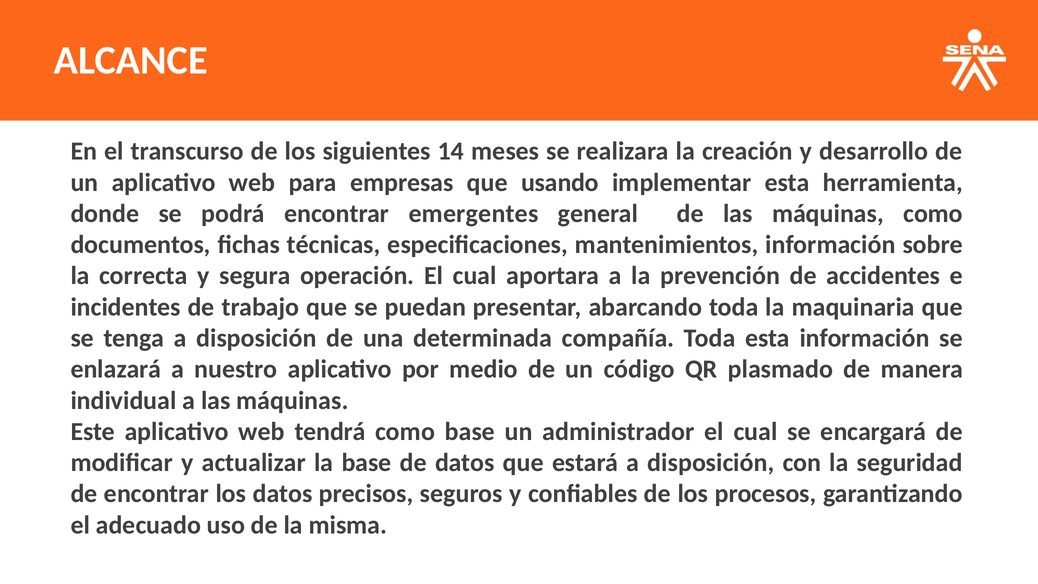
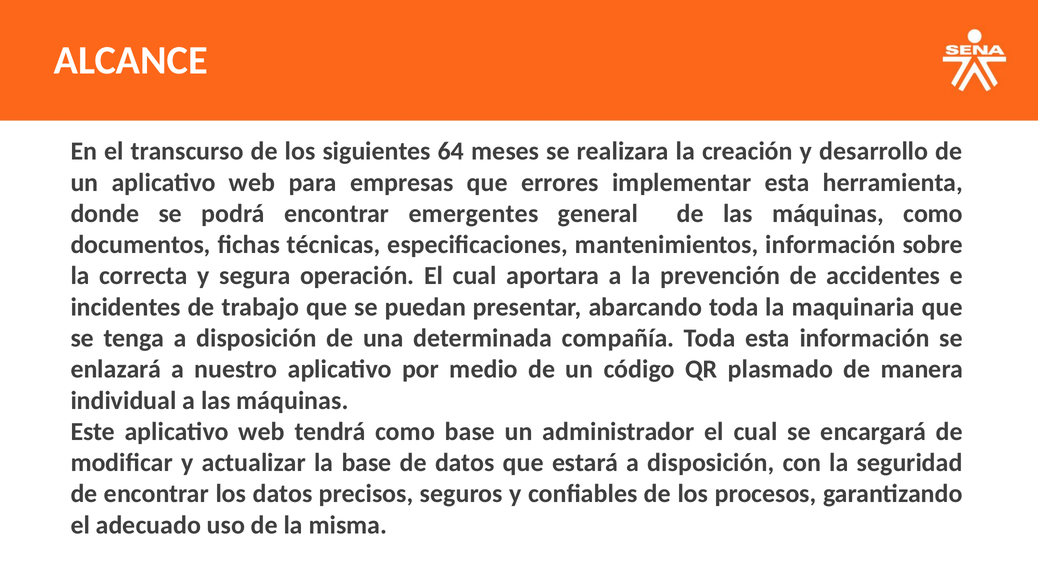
14: 14 -> 64 (451, 151)
usando: usando -> errores (560, 182)
